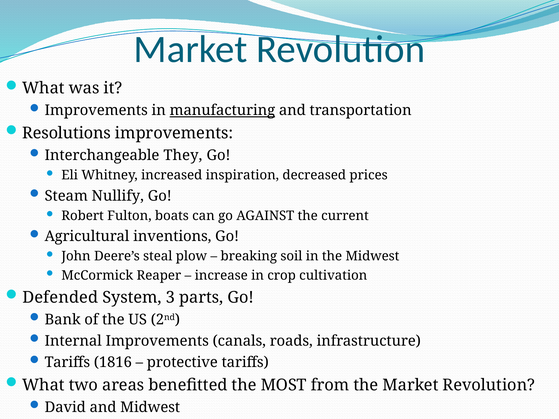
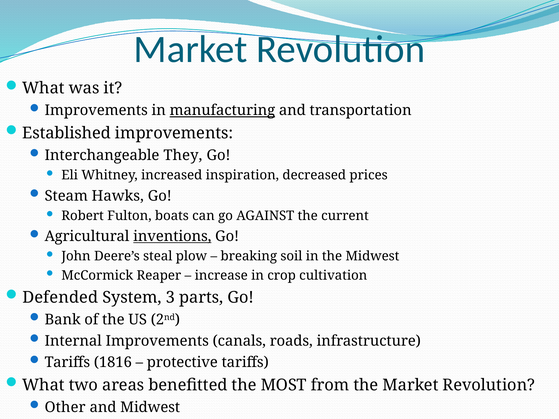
Resolutions: Resolutions -> Established (67, 133)
Nullify: Nullify -> Hawks (118, 196)
inventions underline: none -> present (172, 236)
David: David -> Other (65, 408)
